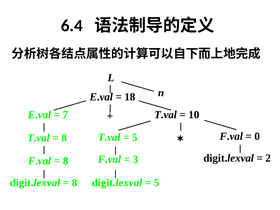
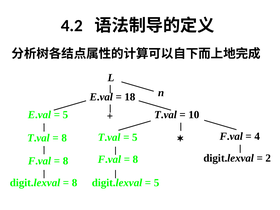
6.4: 6.4 -> 4.2 (72, 26)
7: 7 -> 5 (65, 115)
0: 0 -> 4 (257, 136)
3: 3 -> 8 (135, 159)
